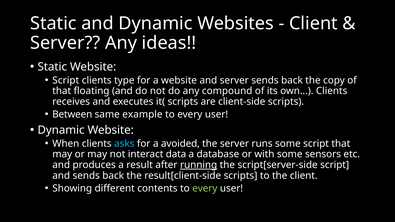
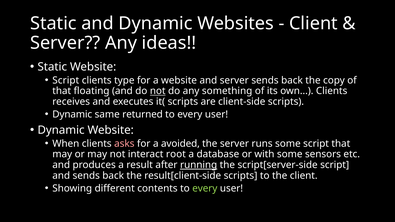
not underline: none -> present (158, 91)
compound: compound -> something (227, 91)
Between: Between -> Dynamic (72, 114)
example: example -> returned (143, 114)
asks colour: light blue -> pink (124, 144)
data: data -> root (176, 154)
